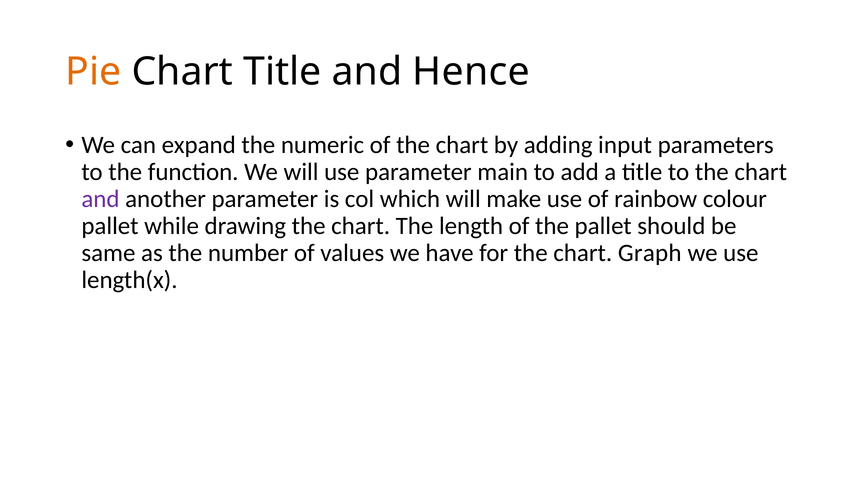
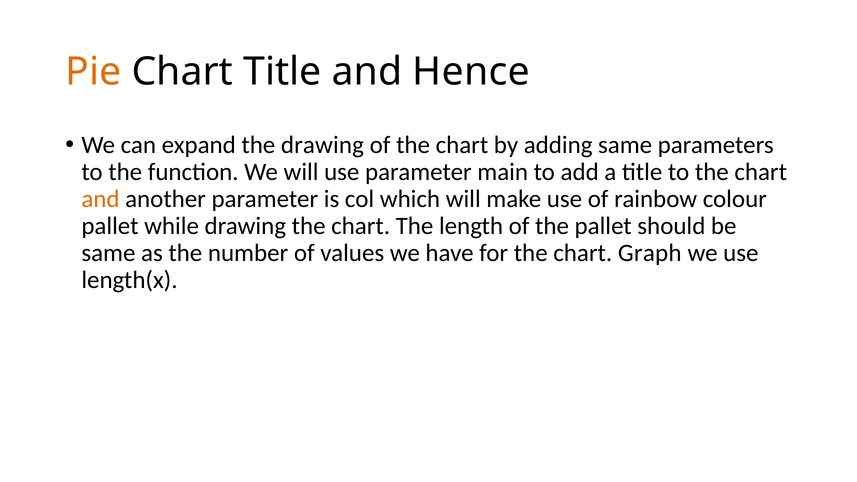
the numeric: numeric -> drawing (322, 145)
adding input: input -> same (625, 145)
and colour: purple -> orange (101, 199)
